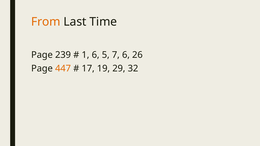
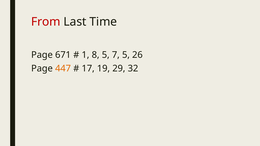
From colour: orange -> red (46, 22)
239: 239 -> 671 (63, 55)
1 6: 6 -> 8 (96, 55)
7 6: 6 -> 5 (126, 55)
